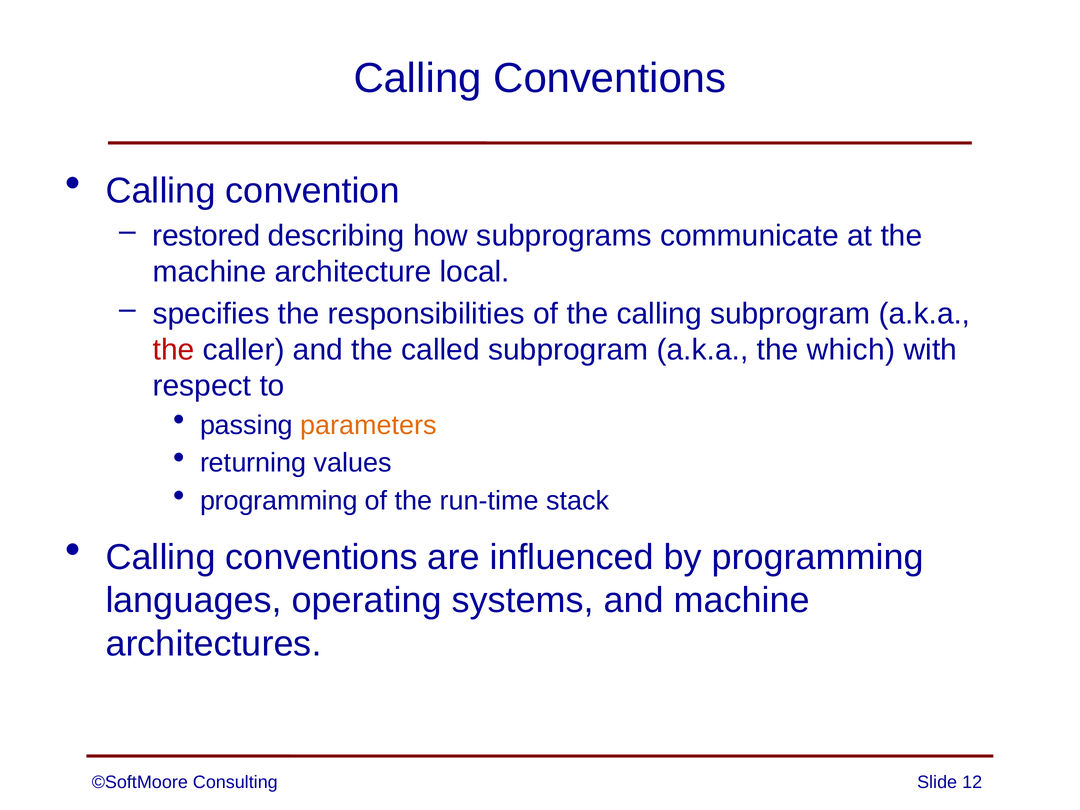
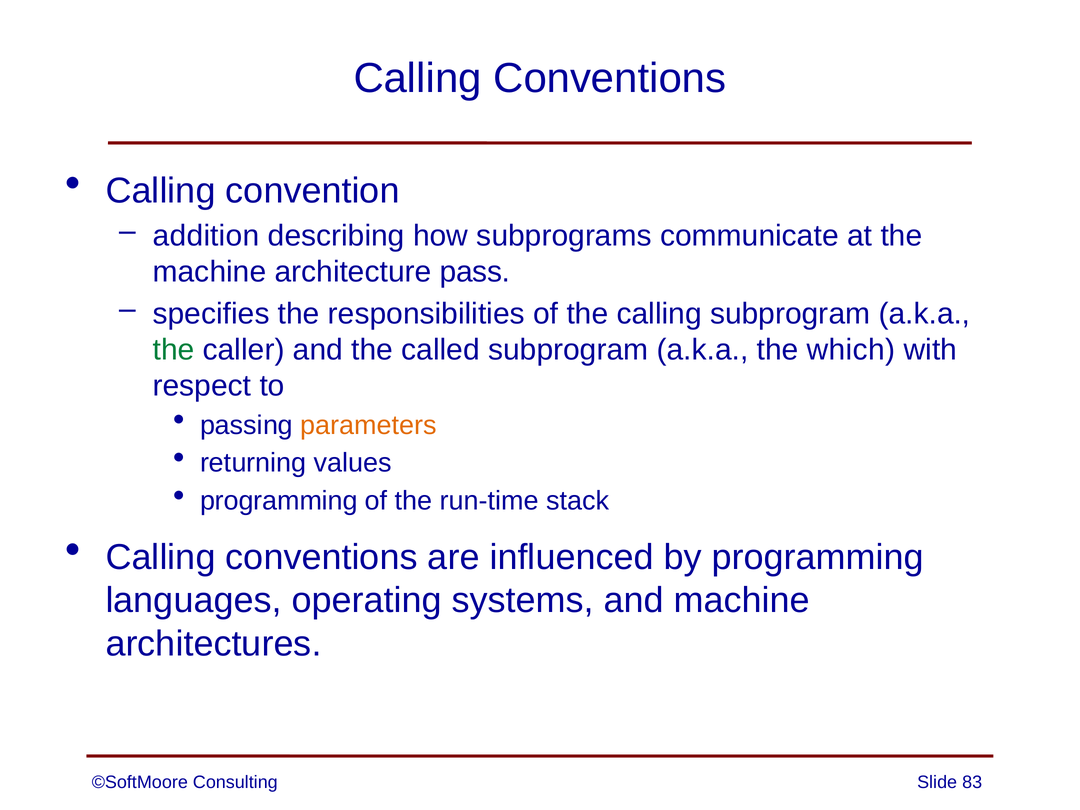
restored: restored -> addition (206, 236)
local: local -> pass (475, 272)
the colour: red -> green (174, 350)
12: 12 -> 83 (972, 782)
